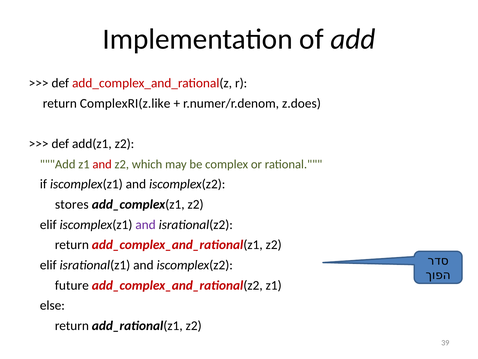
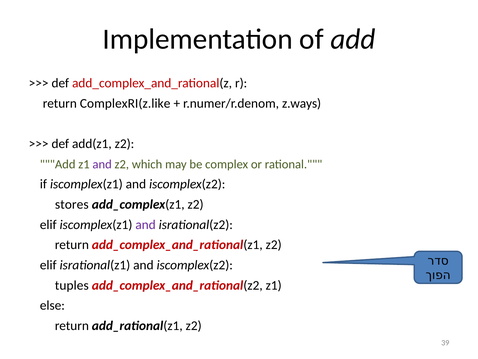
z.does: z.does -> z.ways (302, 103)
and colour: red -> purple (102, 164)
future: future -> tuples (72, 285)
